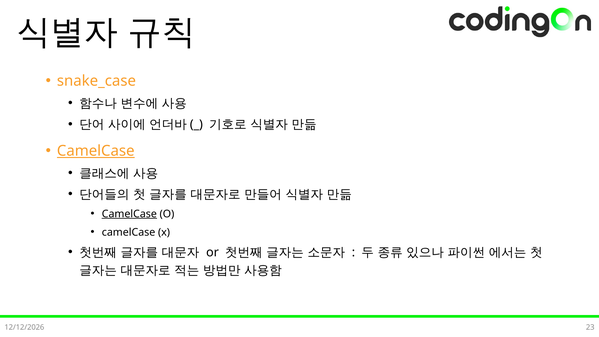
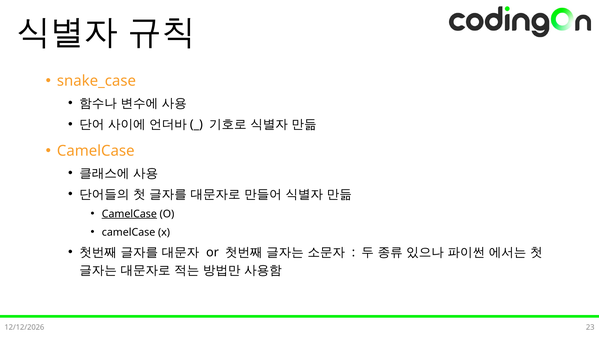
CamelCase underline: present -> none (96, 151)
